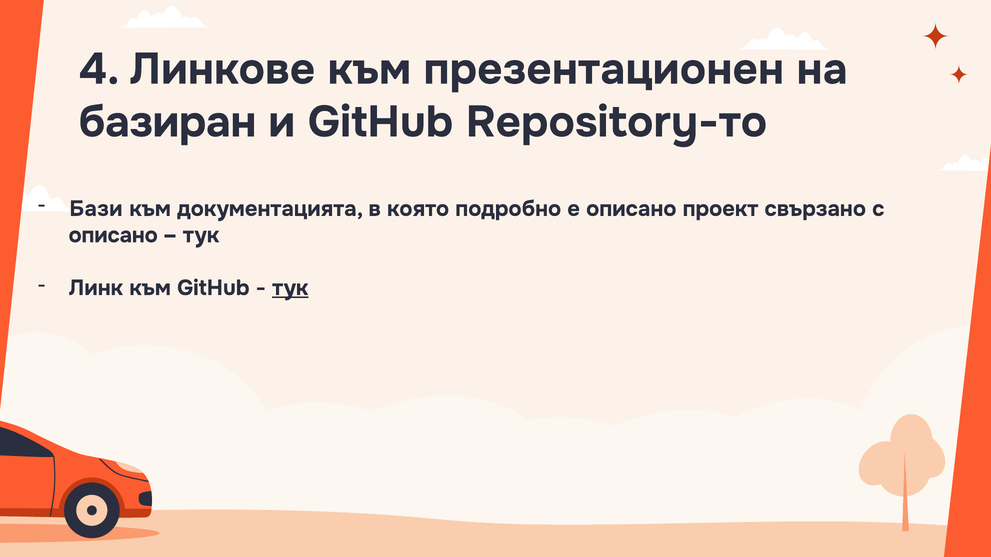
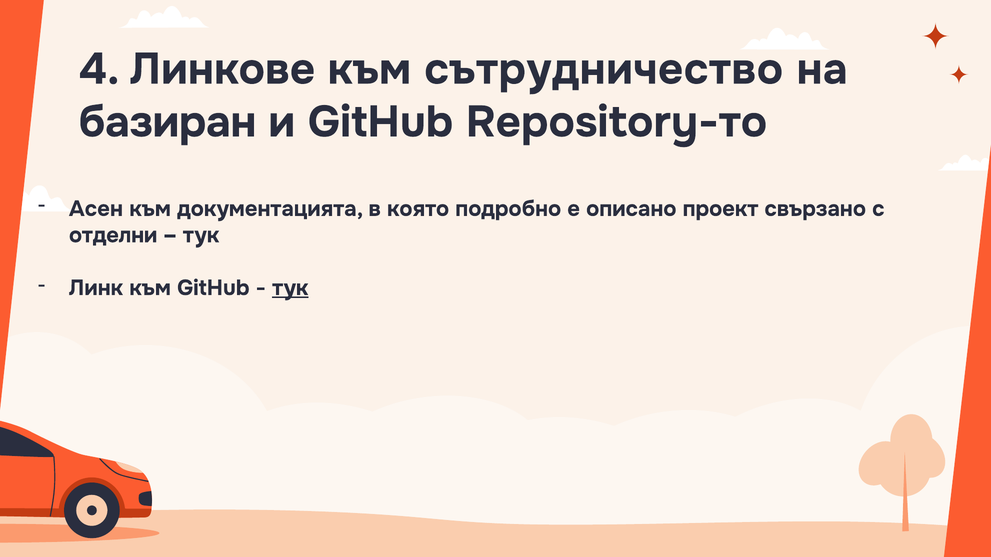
презентационен: презентационен -> сътрудничество (604, 69)
Бази: Бази -> Асен (96, 209)
описано: описано -> отделни (113, 235)
